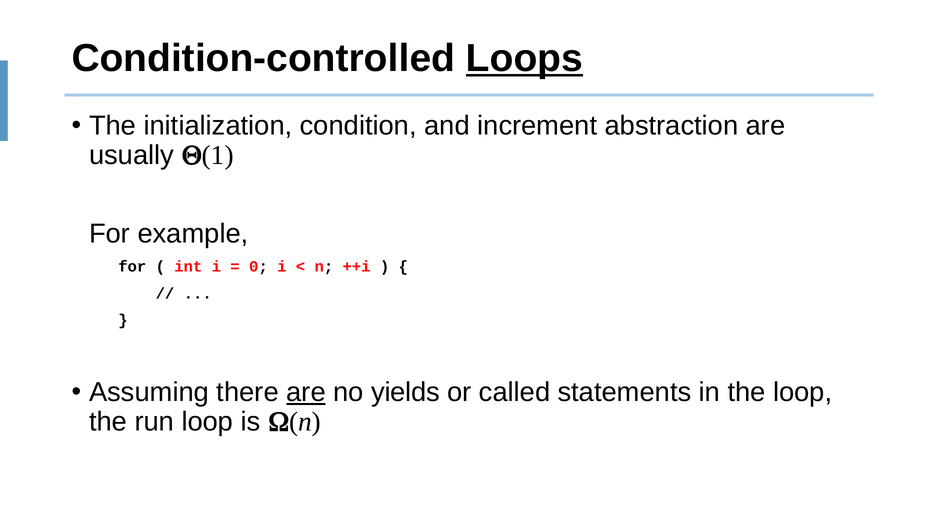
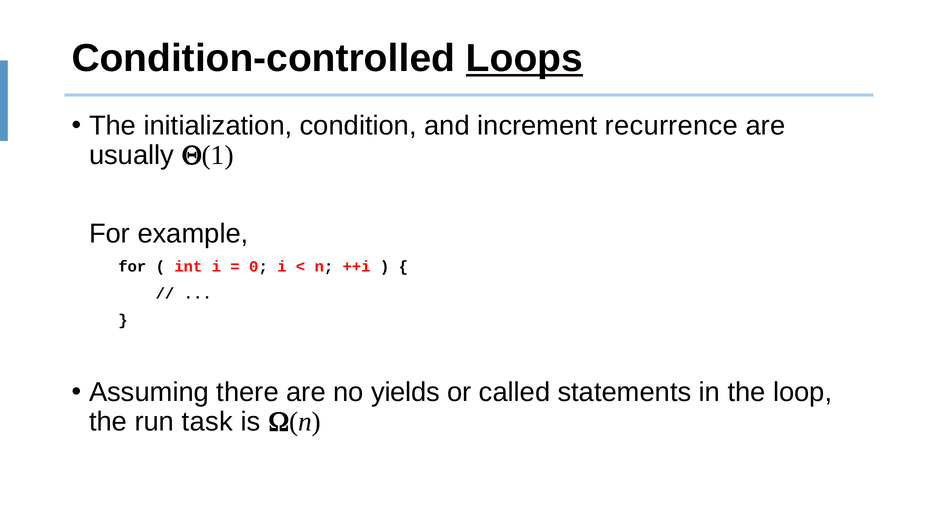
abstraction: abstraction -> recurrence (671, 126)
are underline: present -> none (306, 393)
run loop: loop -> task (207, 422)
